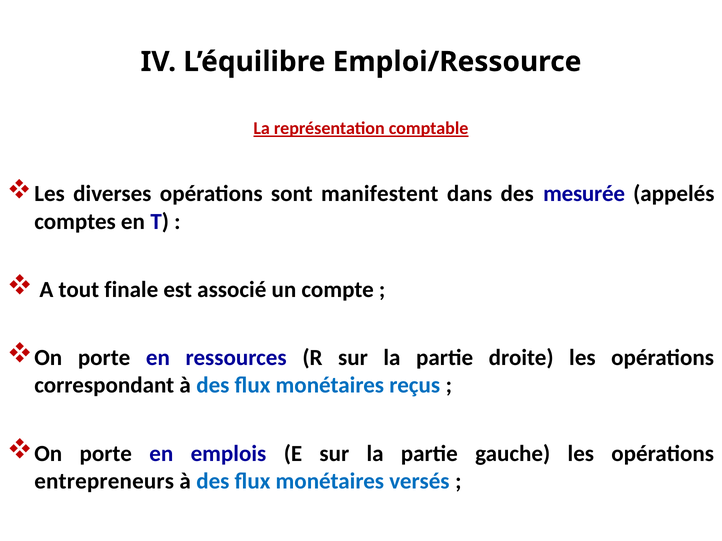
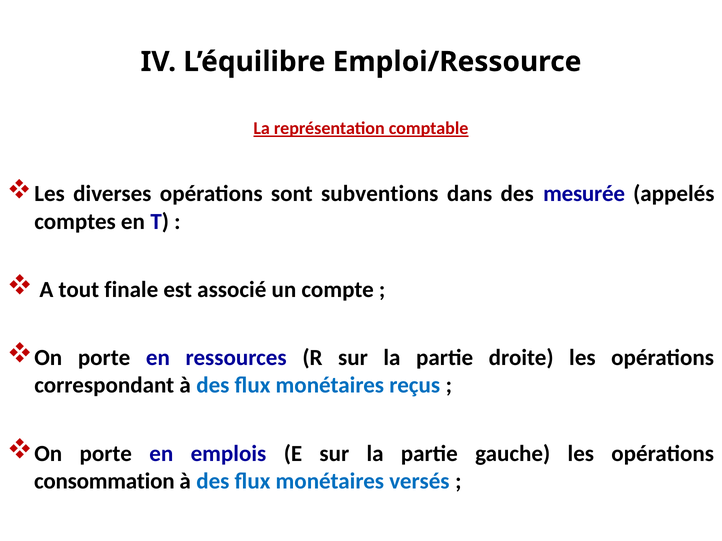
manifestent: manifestent -> subventions (380, 194)
entrepreneurs: entrepreneurs -> consommation (104, 482)
